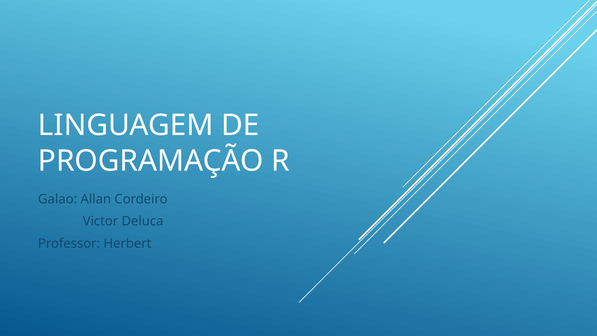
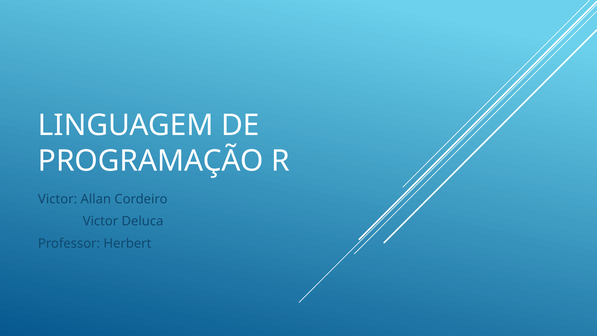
Galao: Galao -> Victor (58, 199)
